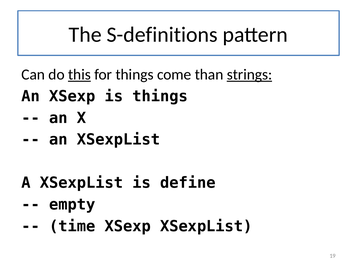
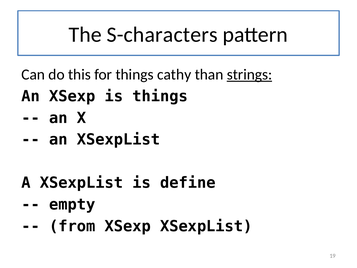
S-definitions: S-definitions -> S-characters (162, 35)
this underline: present -> none (79, 75)
come: come -> cathy (174, 75)
time: time -> from (72, 226)
